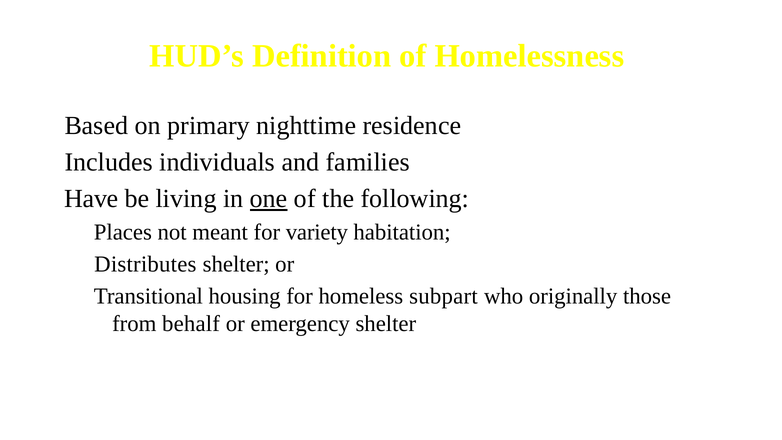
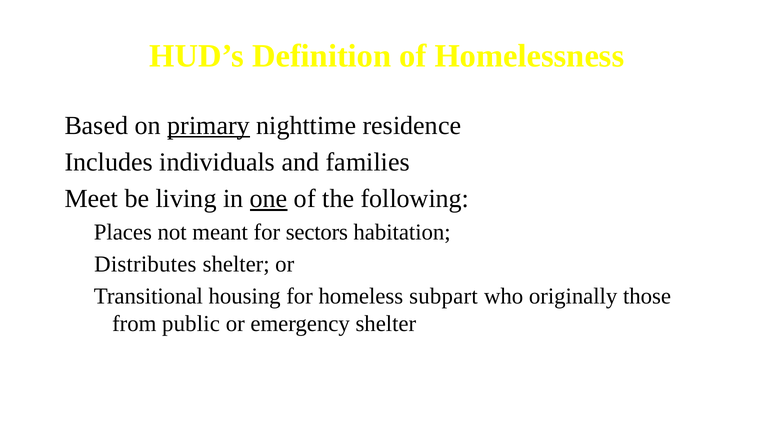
primary underline: none -> present (209, 126)
Have: Have -> Meet (91, 199)
variety: variety -> sectors (317, 232)
behalf: behalf -> public (191, 323)
